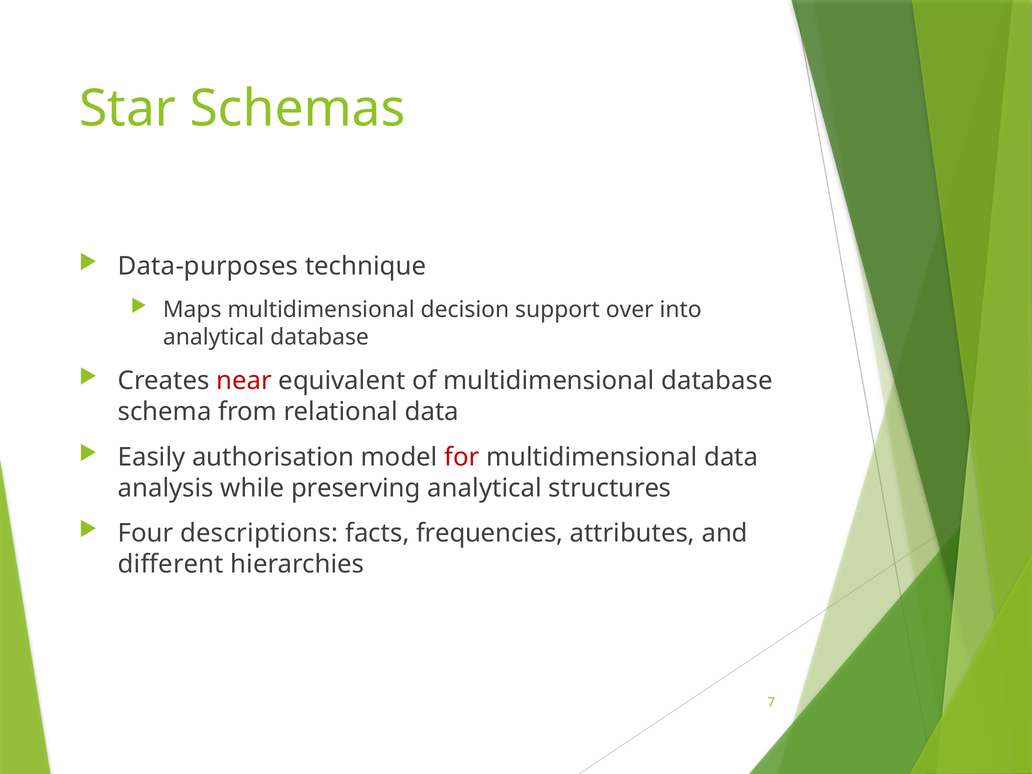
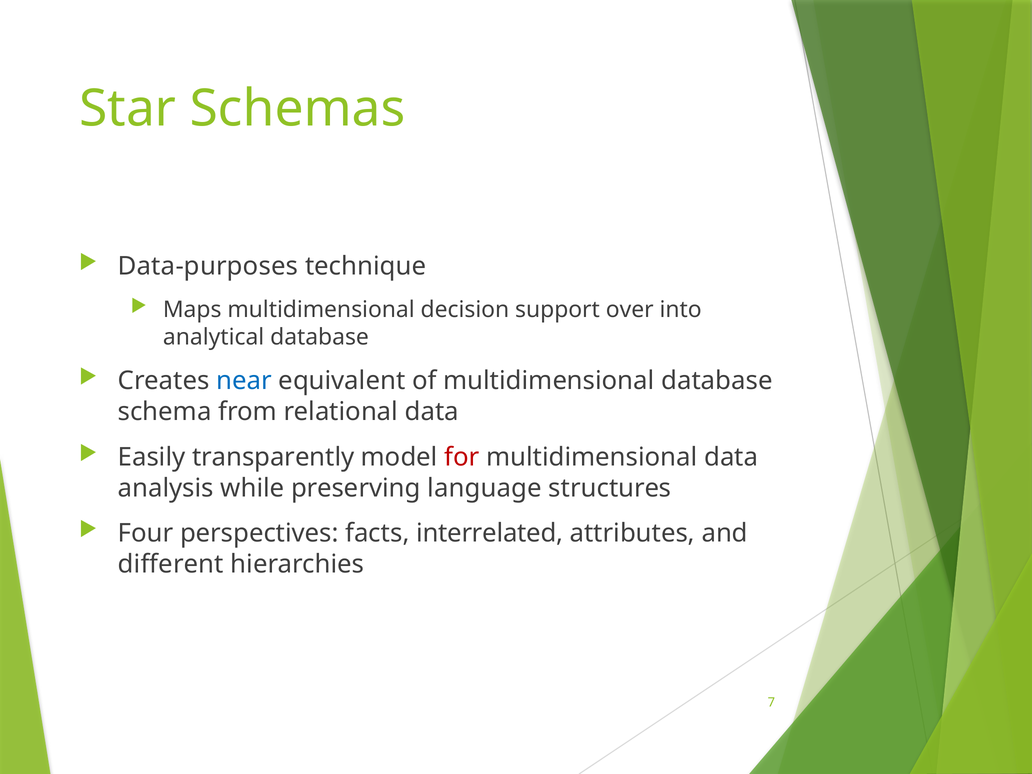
near colour: red -> blue (244, 381)
authorisation: authorisation -> transparently (273, 457)
preserving analytical: analytical -> language (485, 488)
descriptions: descriptions -> perspectives (259, 533)
frequencies: frequencies -> interrelated (490, 533)
